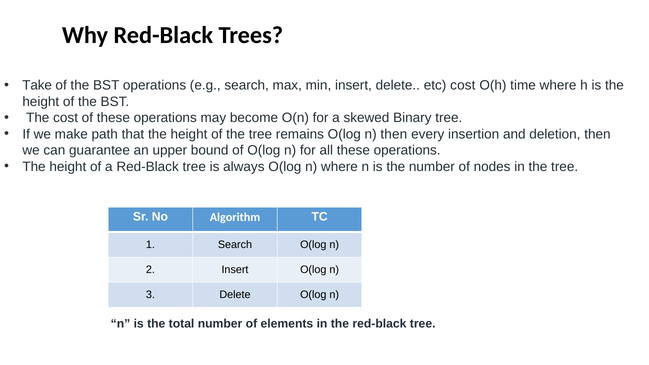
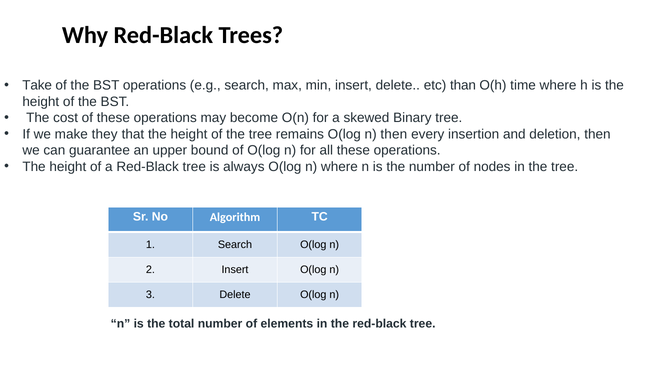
etc cost: cost -> than (463, 86)
path: path -> they (105, 134)
